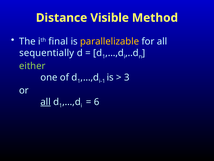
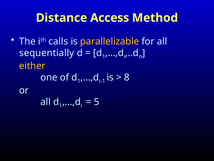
Visible: Visible -> Access (110, 18)
final: final -> calls (58, 41)
either colour: light green -> yellow (32, 66)
3: 3 -> 8 (127, 77)
all underline: present -> none (46, 102)
6: 6 -> 5 (97, 102)
